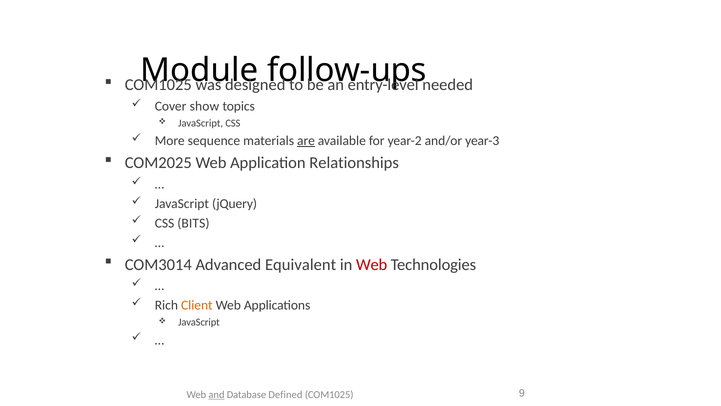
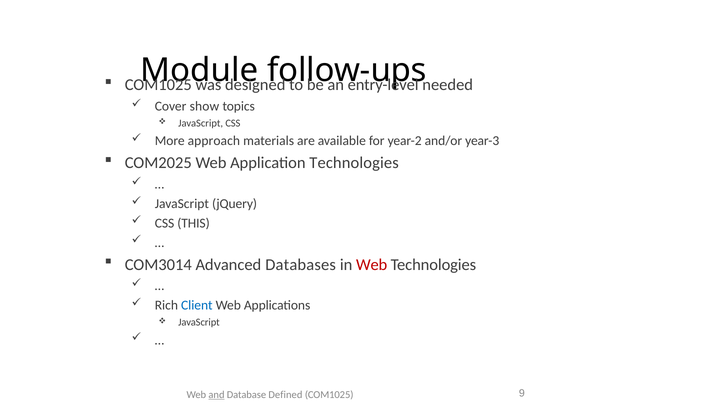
sequence: sequence -> approach (214, 141)
are underline: present -> none (306, 141)
Application Relationships: Relationships -> Technologies (354, 163)
BITS: BITS -> THIS (193, 223)
Equivalent: Equivalent -> Databases (301, 264)
Client colour: orange -> blue (197, 305)
